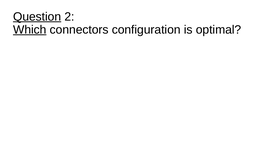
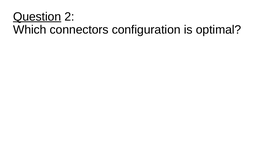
Which underline: present -> none (30, 30)
